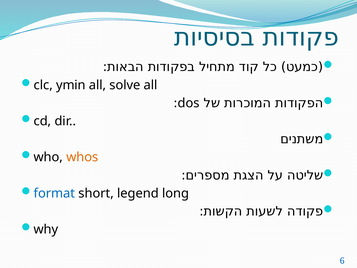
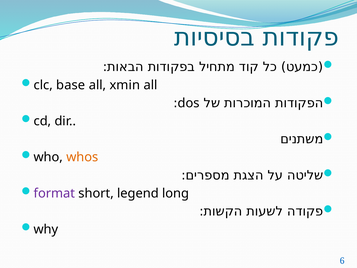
ymin: ymin -> base (71, 85)
solve: solve -> xmin (125, 85)
format colour: blue -> purple (54, 193)
